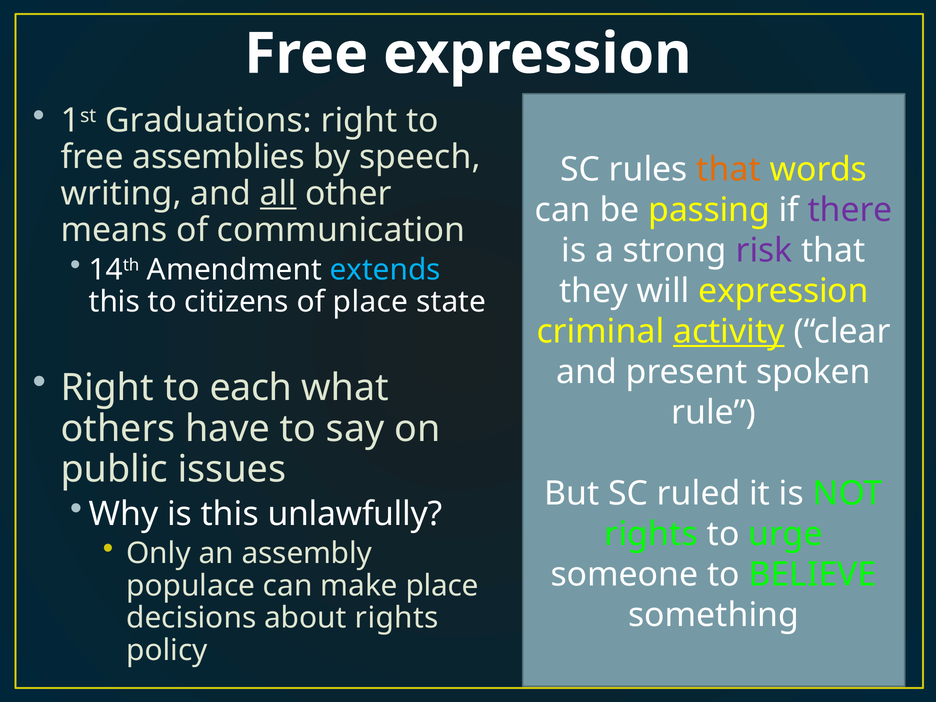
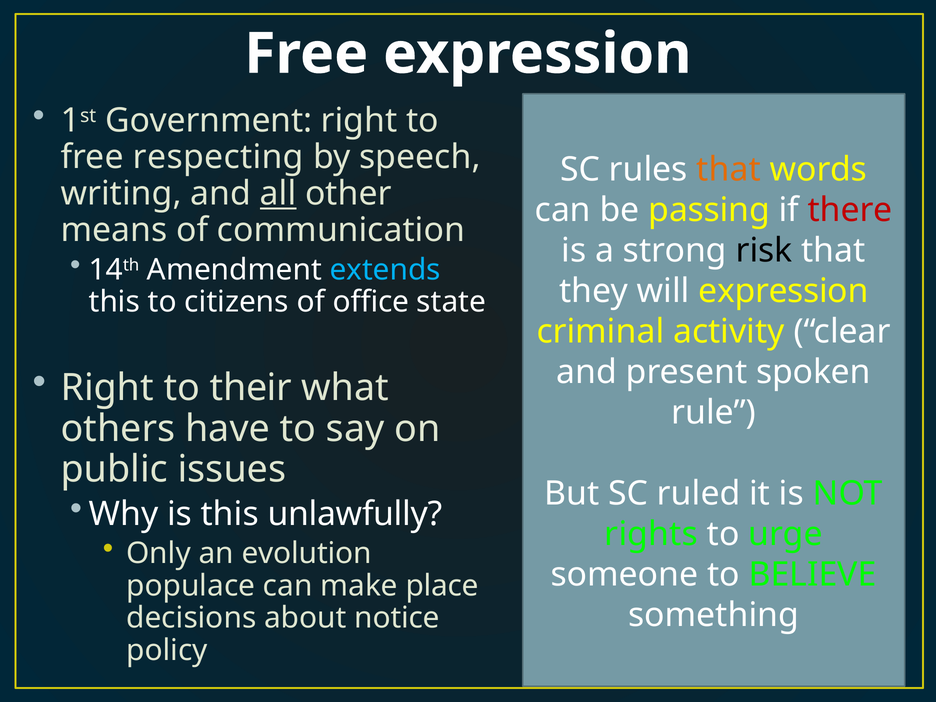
Graduations: Graduations -> Government (209, 121)
assemblies: assemblies -> respecting (218, 157)
there colour: purple -> red (850, 210)
risk colour: purple -> black (764, 250)
of place: place -> office (371, 302)
activity underline: present -> none (729, 332)
each: each -> their (251, 388)
assembly: assembly -> evolution (307, 553)
about rights: rights -> notice (397, 618)
